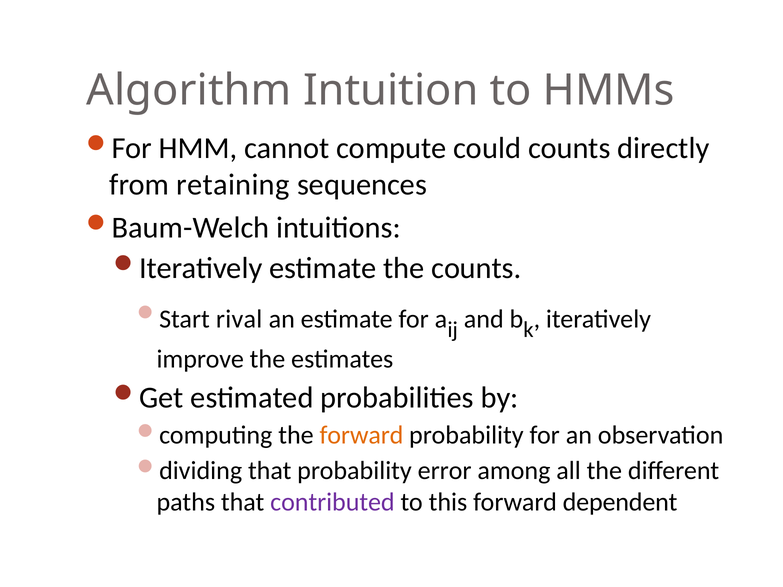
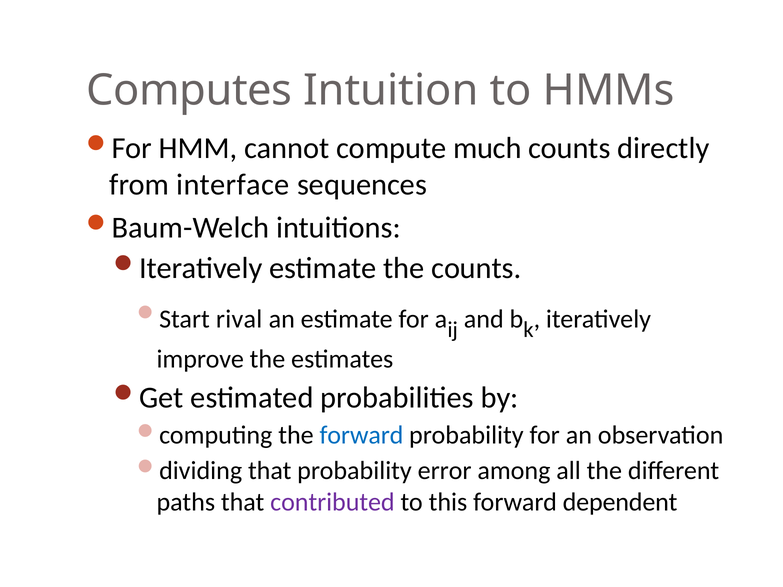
Algorithm: Algorithm -> Computes (189, 90)
could: could -> much (487, 148)
retaining: retaining -> interface (233, 185)
forward colour: orange -> blue (361, 436)
